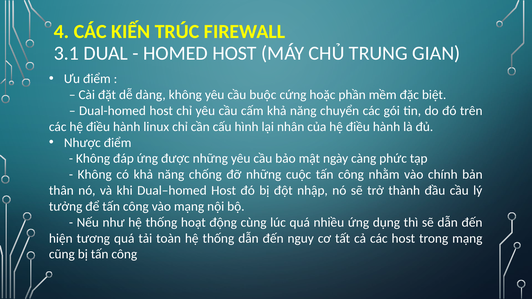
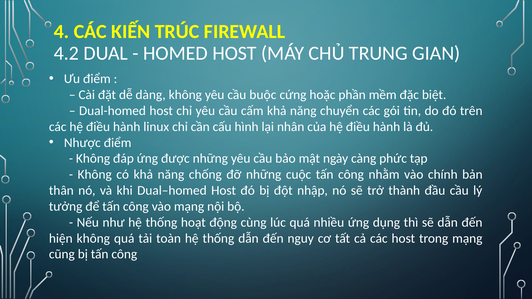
3.1: 3.1 -> 4.2 (66, 53)
hiện tương: tương -> không (93, 238)
